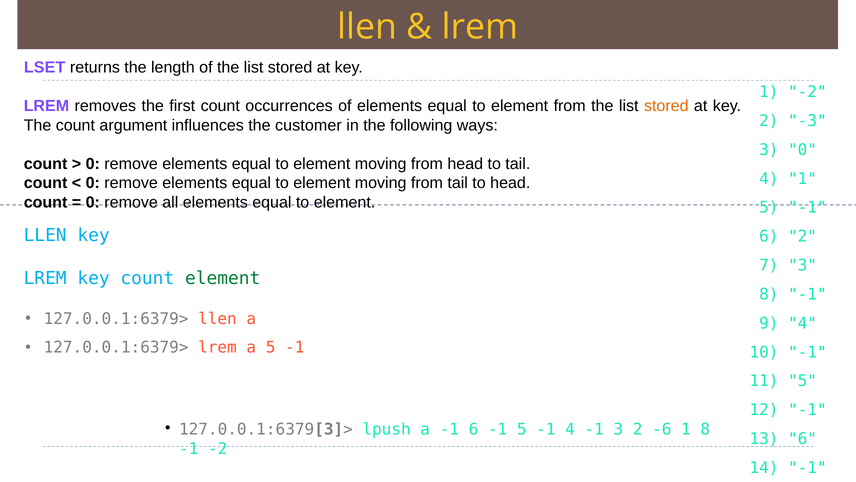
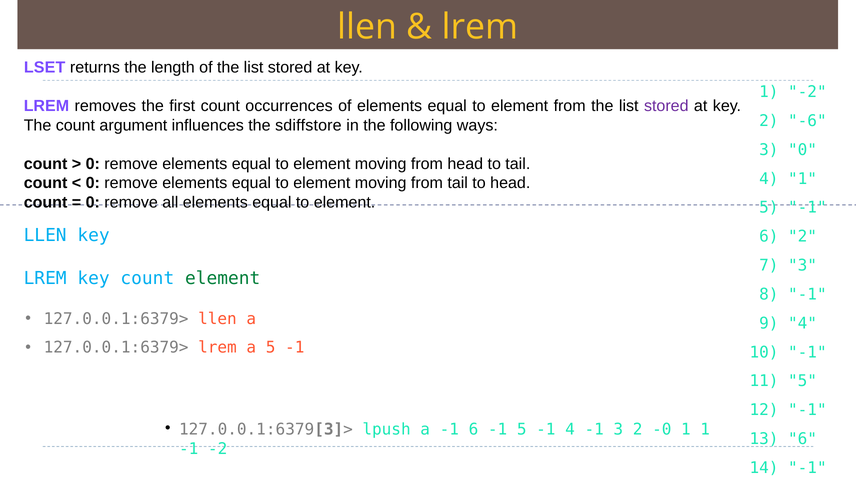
stored colour: orange -> purple (666, 106)
-3: -3 -> -6 (807, 121)
customer: customer -> sdiffstore (308, 125)
-6: -6 -> -0 (662, 429)
1 8: 8 -> 1 (705, 429)
